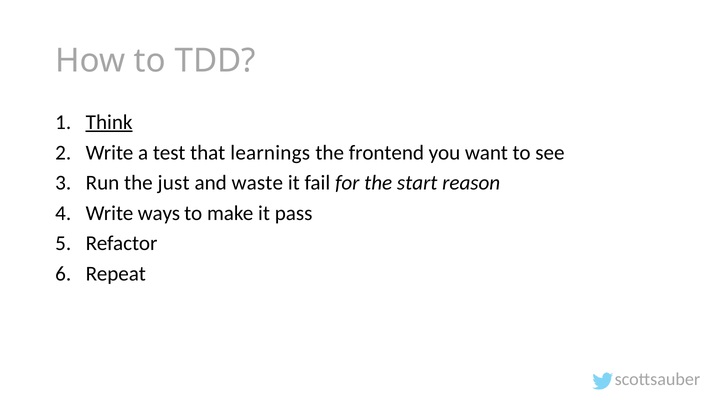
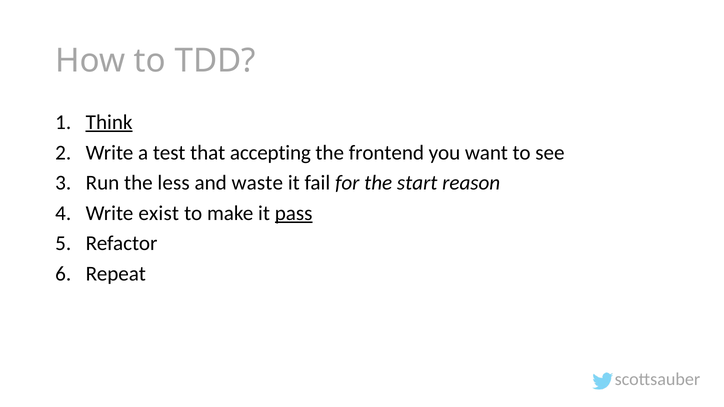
learnings: learnings -> accepting (270, 153)
just: just -> less (174, 183)
ways: ways -> exist (159, 213)
pass underline: none -> present (294, 213)
